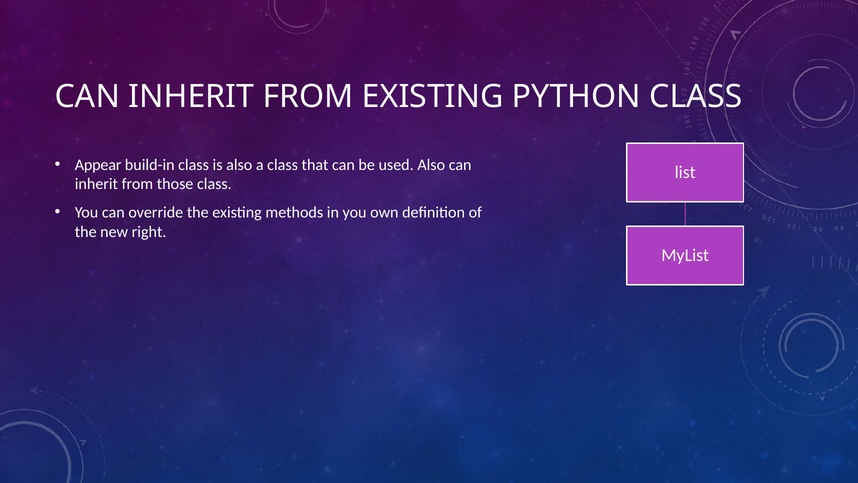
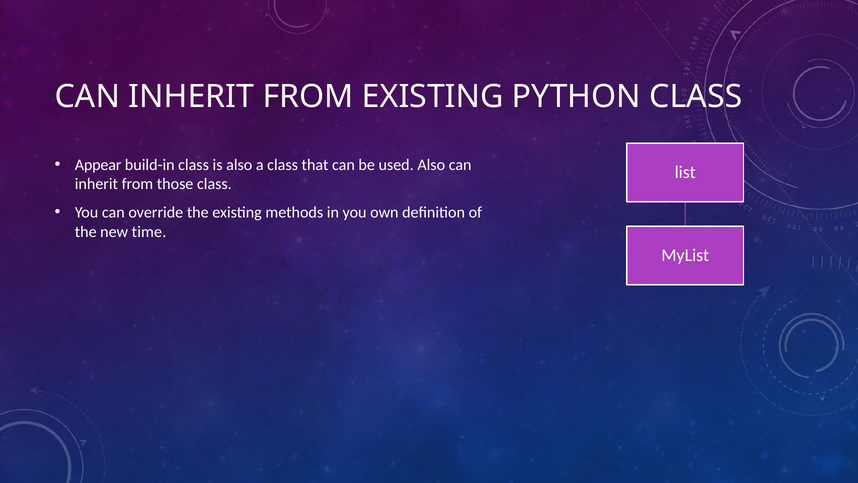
right: right -> time (149, 232)
